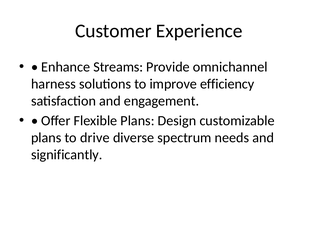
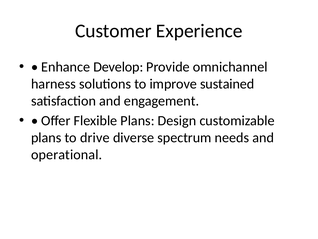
Streams: Streams -> Develop (118, 67)
efficiency: efficiency -> sustained (227, 84)
significantly: significantly -> operational (67, 154)
